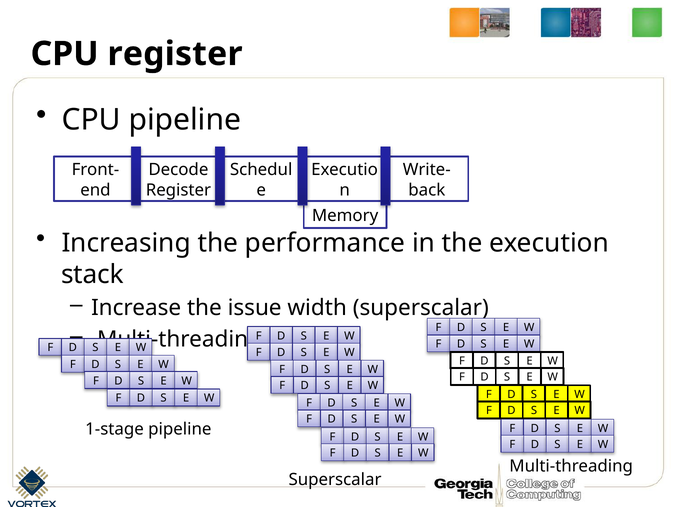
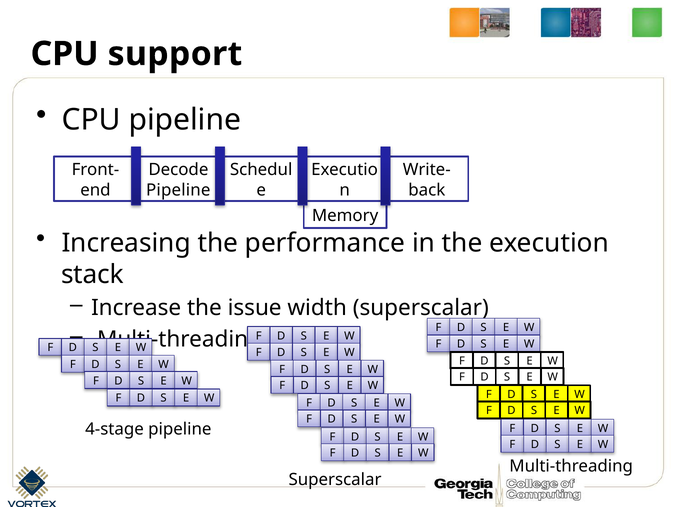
CPU register: register -> support (175, 54)
Register: Register -> Pipeline (178, 190)
1-stage: 1-stage -> 4-stage (114, 429)
